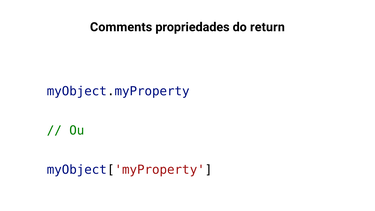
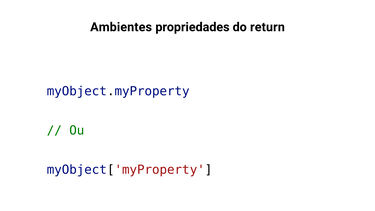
Comments: Comments -> Ambientes (121, 27)
